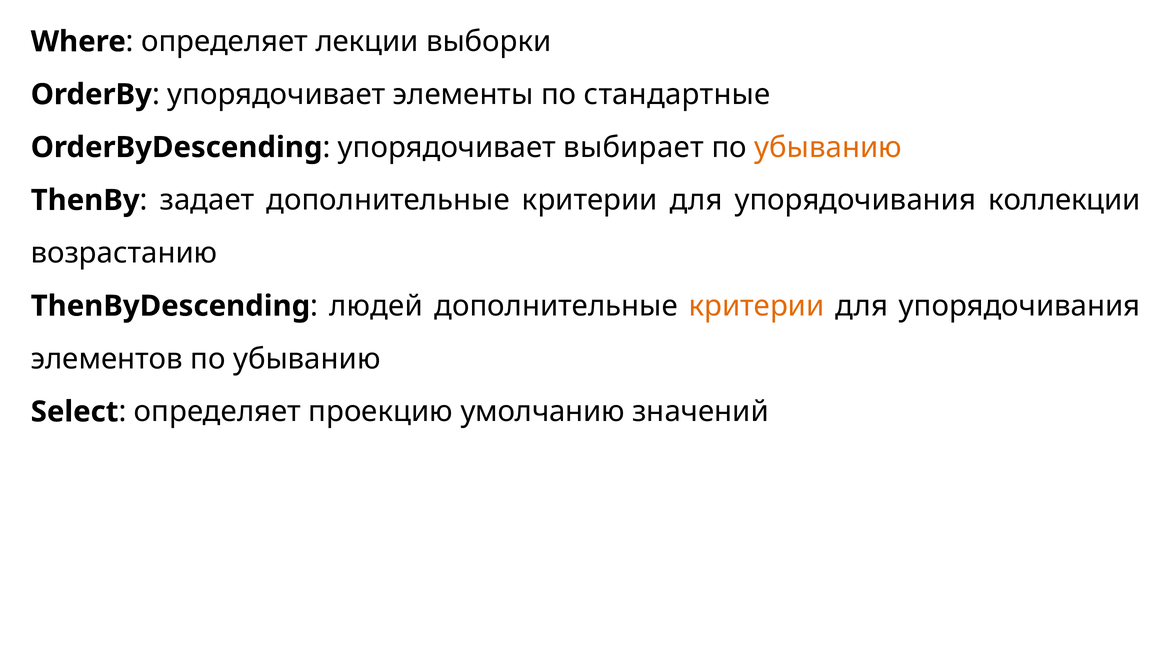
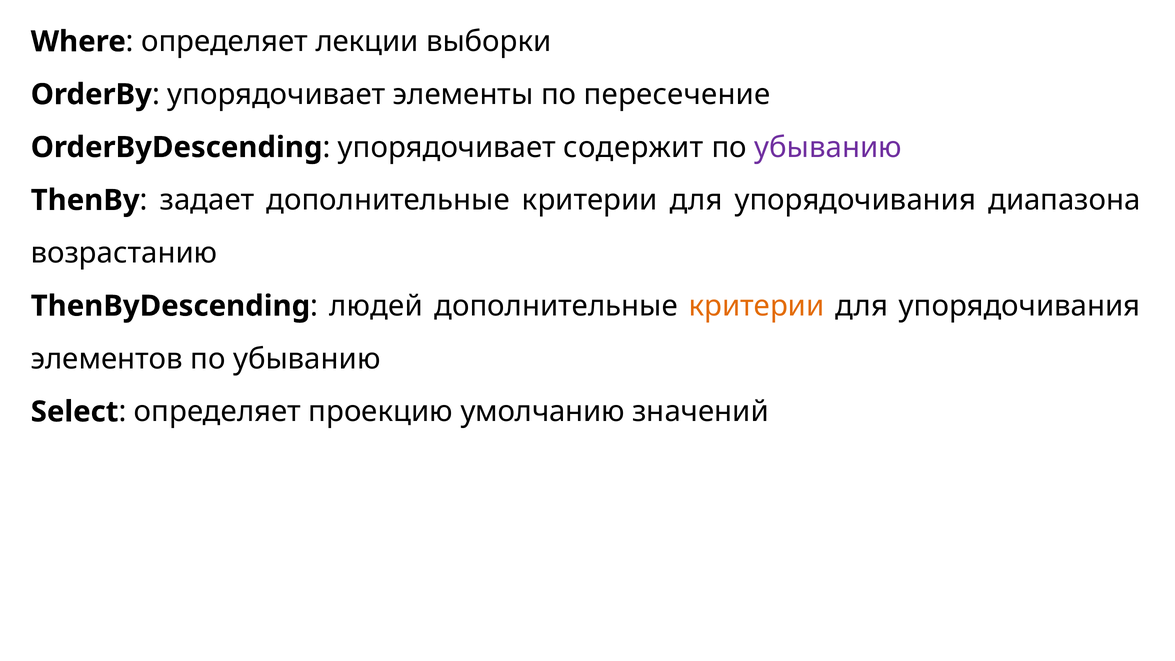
стандартные: стандартные -> пересечение (677, 94)
выбирает: выбирает -> содержит (633, 147)
убыванию colour: orange -> purple (828, 147)
коллекции: коллекции -> диапазона (1064, 200)
